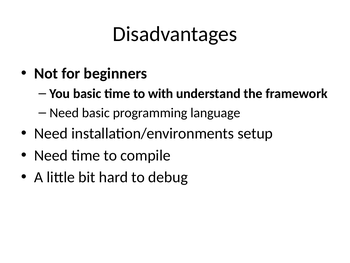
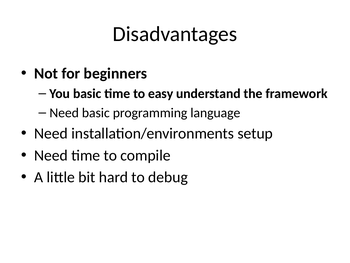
with: with -> easy (161, 94)
